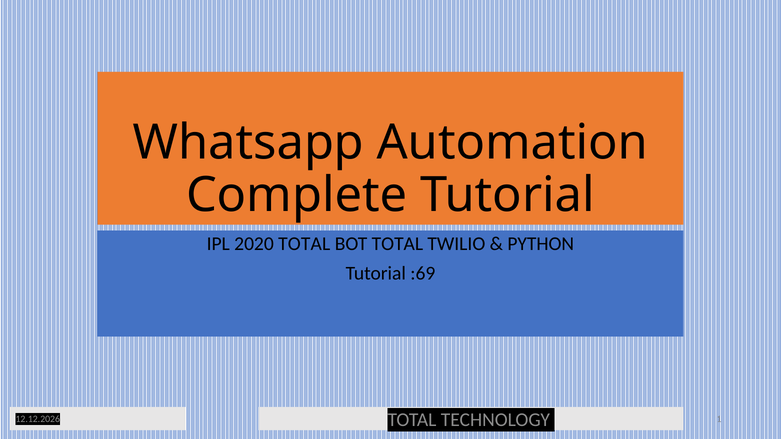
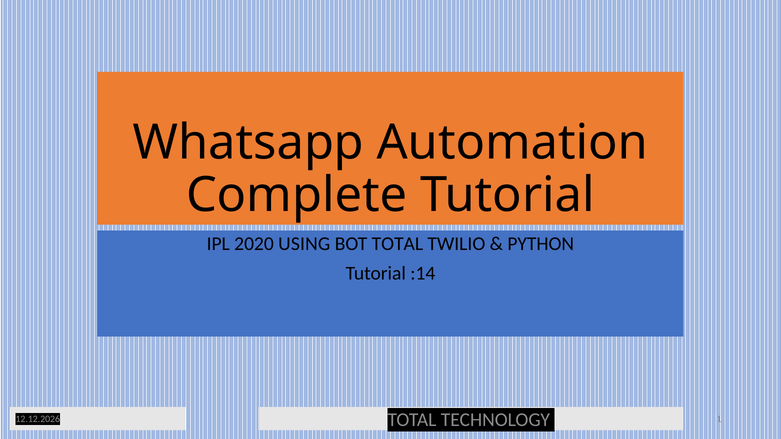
2020 TOTAL: TOTAL -> USING (304, 244)
:69: :69 -> :14 (423, 273)
